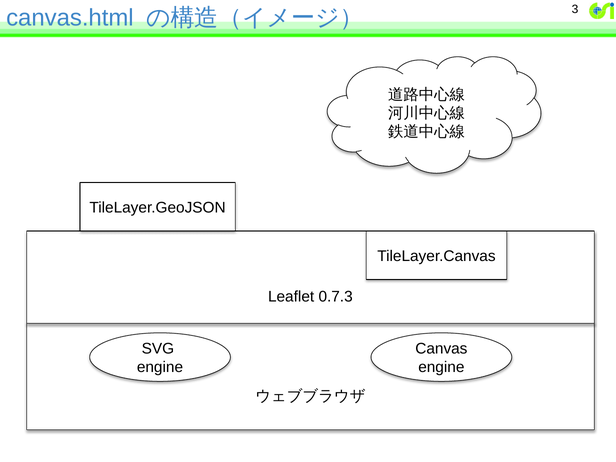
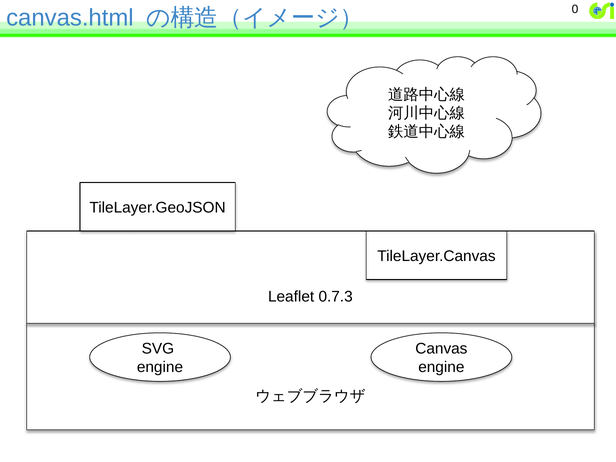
3: 3 -> 0 (575, 9)
